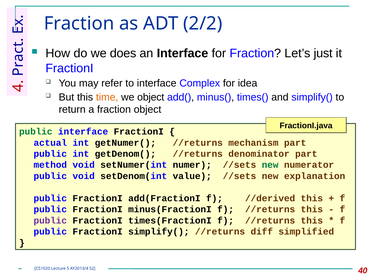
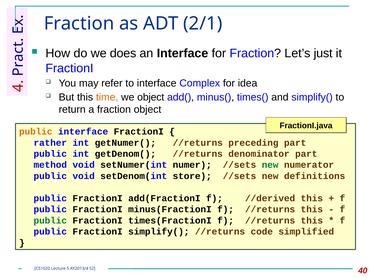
2/2: 2/2 -> 2/1 (203, 24)
public colour: green -> orange (36, 132)
actual: actual -> rather (50, 143)
mechanism: mechanism -> preceding (253, 143)
value: value -> store (192, 176)
explanation: explanation -> definitions (315, 176)
public colour: purple -> green (50, 221)
diff: diff -> code (262, 232)
